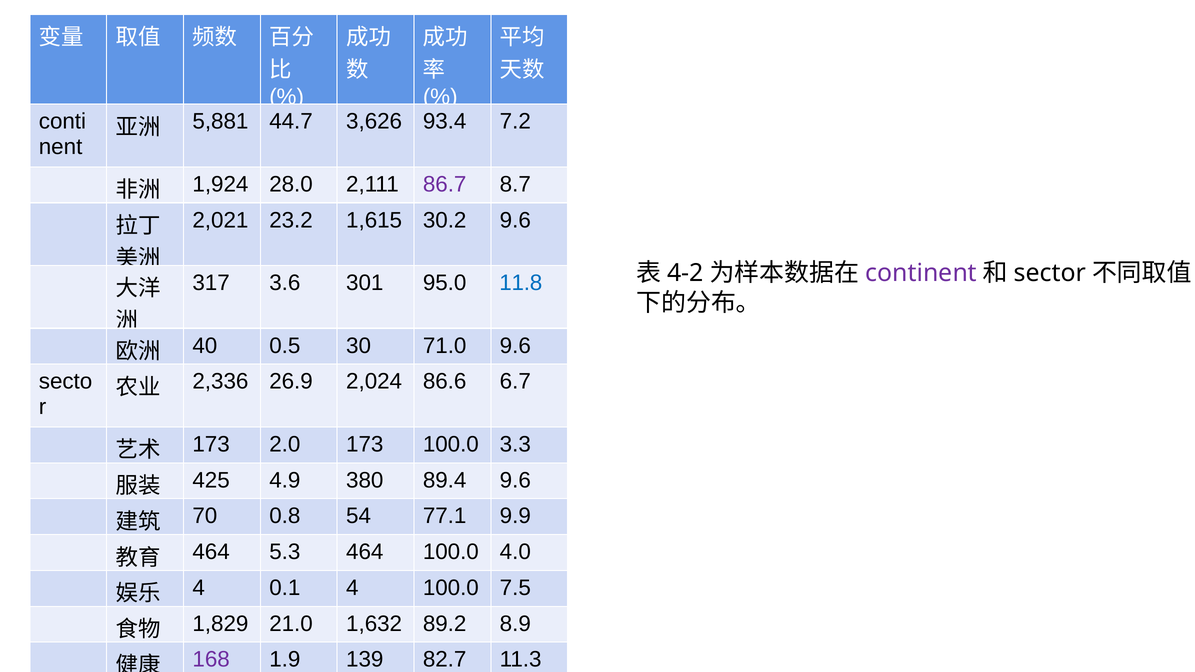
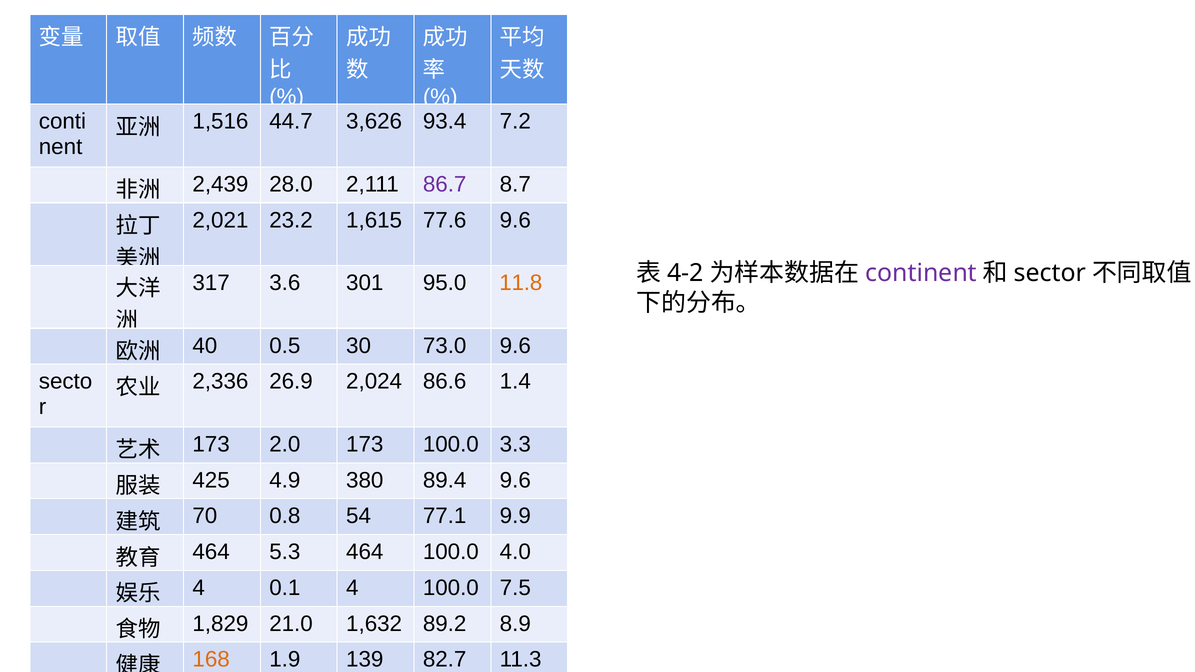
5,881: 5,881 -> 1,516 (220, 122)
1,924: 1,924 -> 2,439 (220, 184)
30.2: 30.2 -> 77.6 (445, 220)
11.8 colour: blue -> orange (521, 283)
71.0: 71.0 -> 73.0 (445, 346)
6.7: 6.7 -> 1.4 (515, 382)
168 colour: purple -> orange (211, 660)
